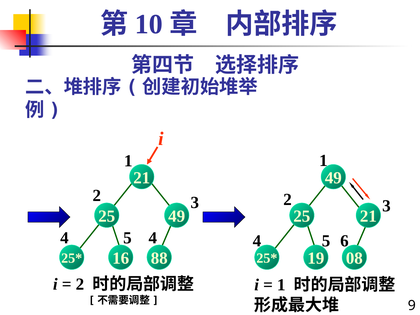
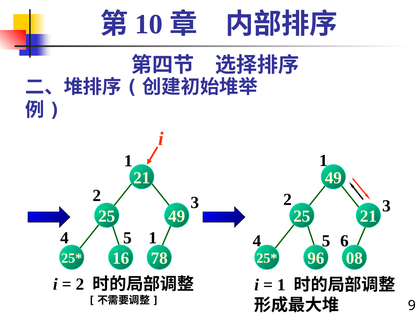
4: 4 -> 1 (153, 238)
88: 88 -> 78 (159, 258)
19: 19 -> 96 (316, 258)
